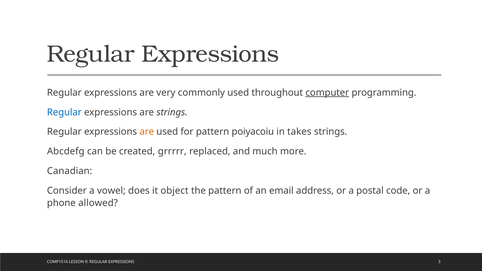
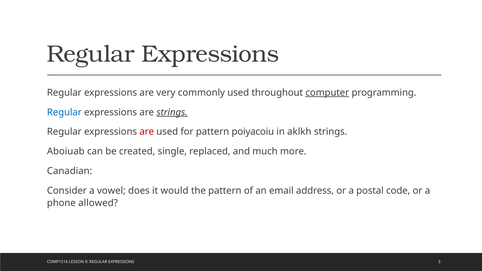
strings underline: none -> present (172, 112)
are colour: orange -> red (147, 132)
takes: takes -> aklkh (299, 132)
Abcdefg: Abcdefg -> Aboiuab (66, 151)
grrrrr: grrrrr -> single (172, 151)
object: object -> would (175, 191)
